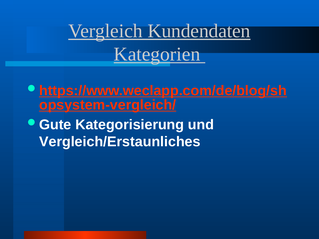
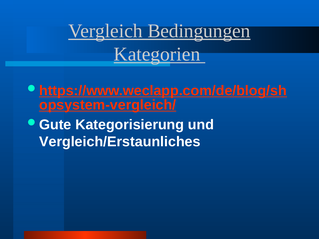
Kundendaten: Kundendaten -> Bedingungen (199, 31)
